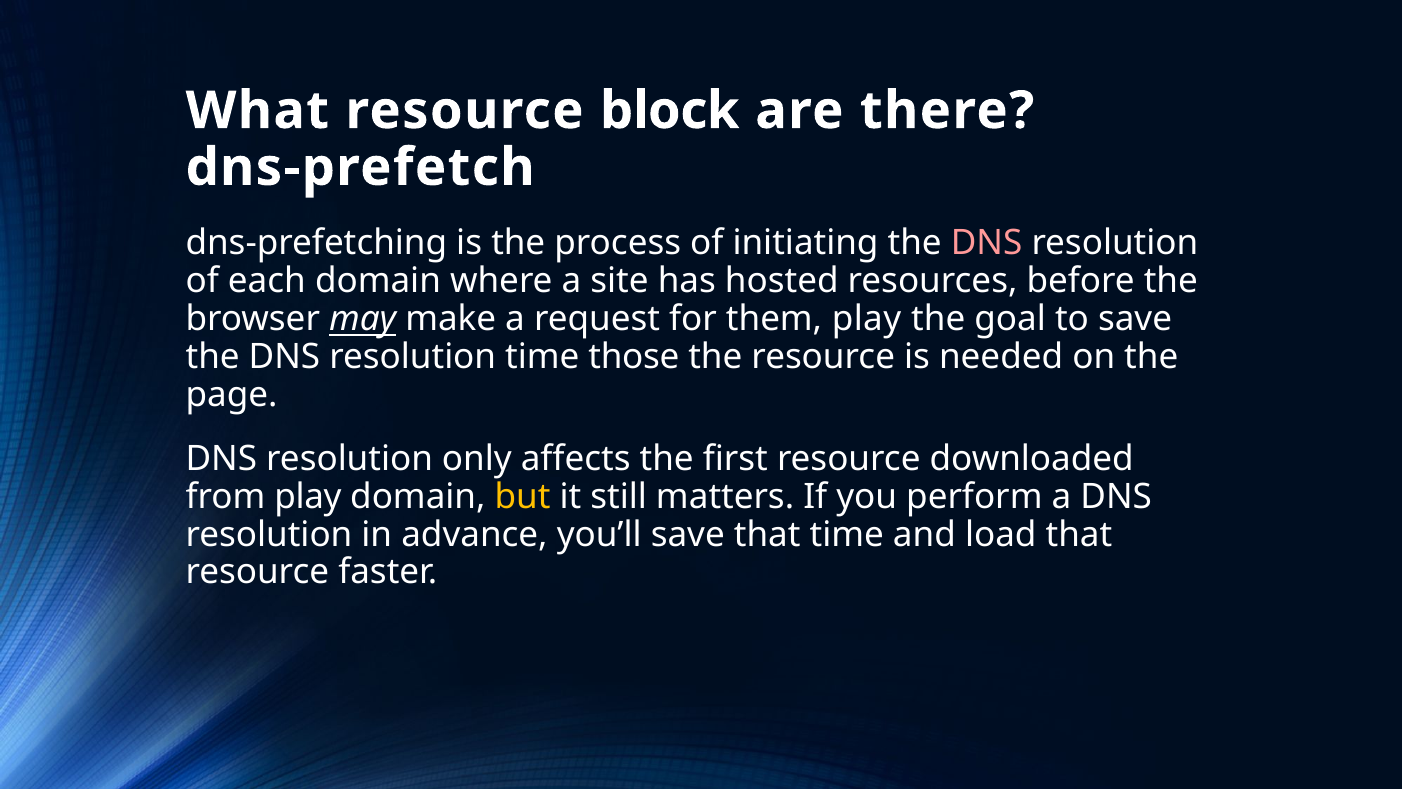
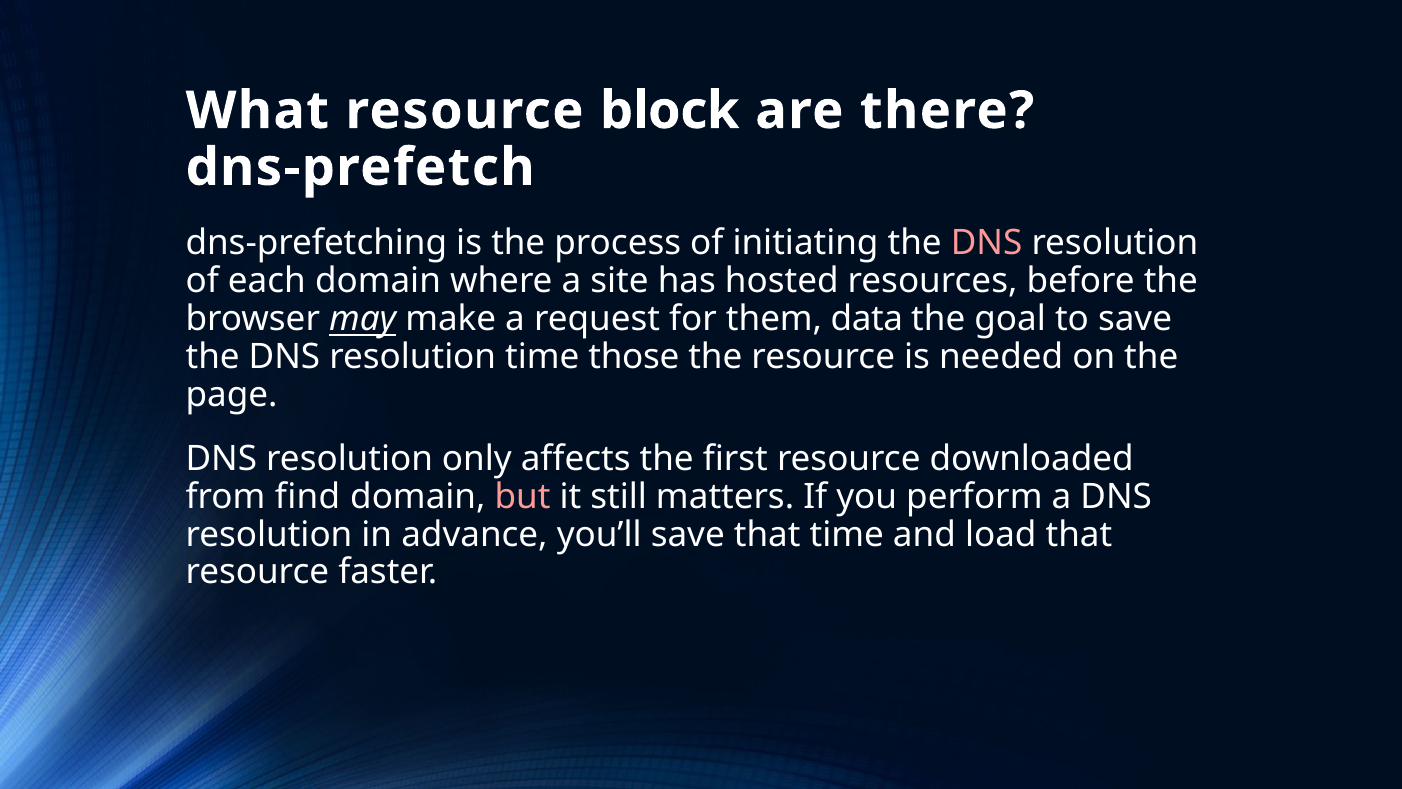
them play: play -> data (867, 319)
from play: play -> find (308, 497)
but colour: yellow -> pink (523, 497)
